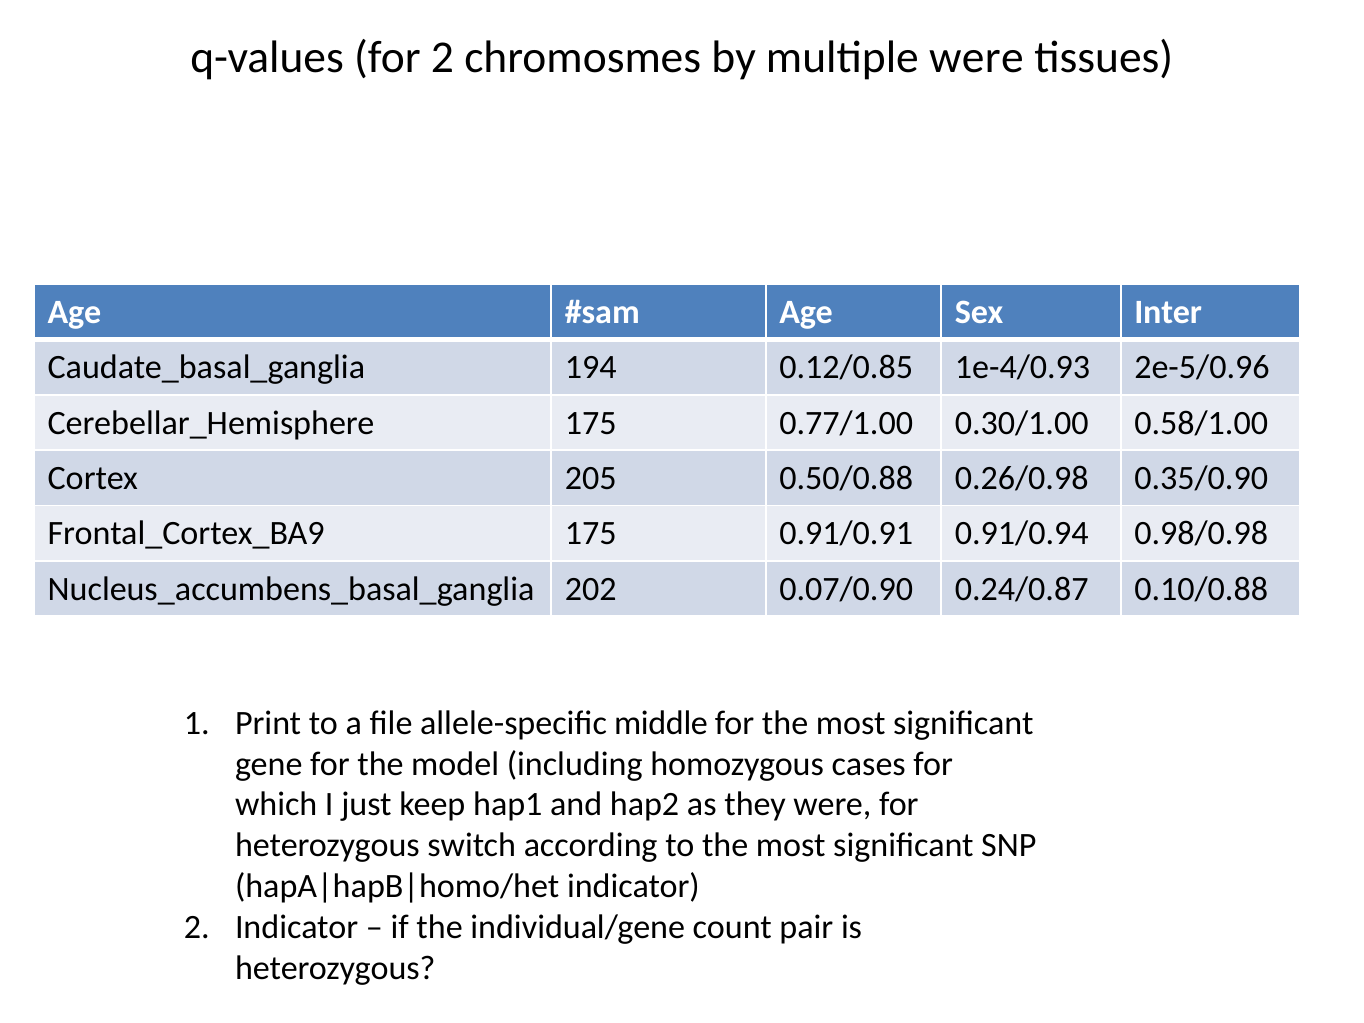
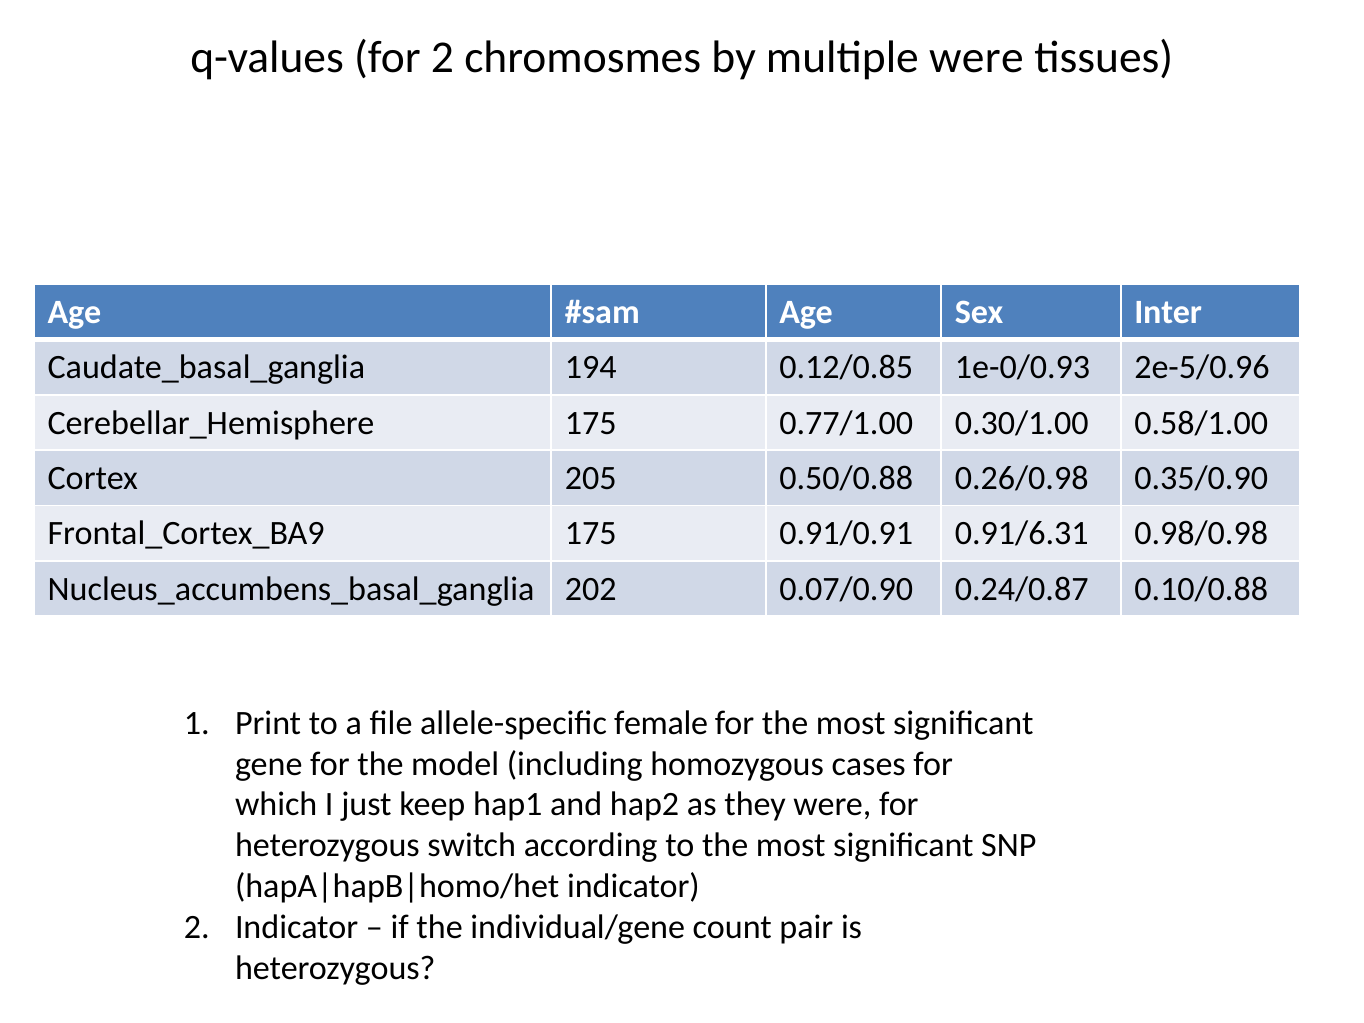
1e-4/0.93: 1e-4/0.93 -> 1e-0/0.93 (1023, 368)
0.91/0.94: 0.91/0.94 -> 0.91/6.31 (1022, 533)
middle: middle -> female (661, 723)
